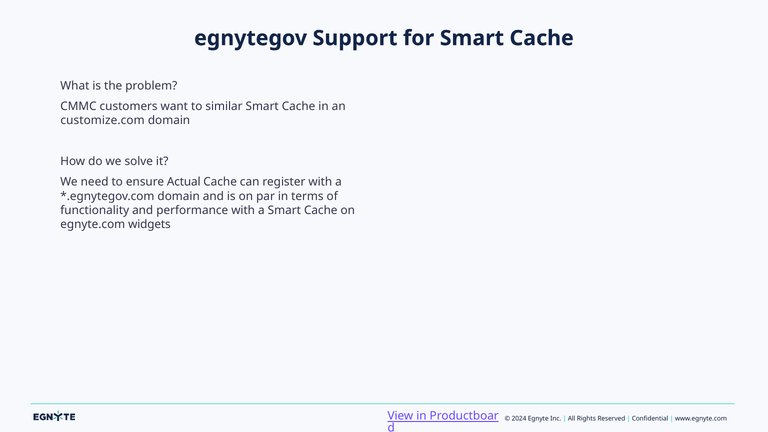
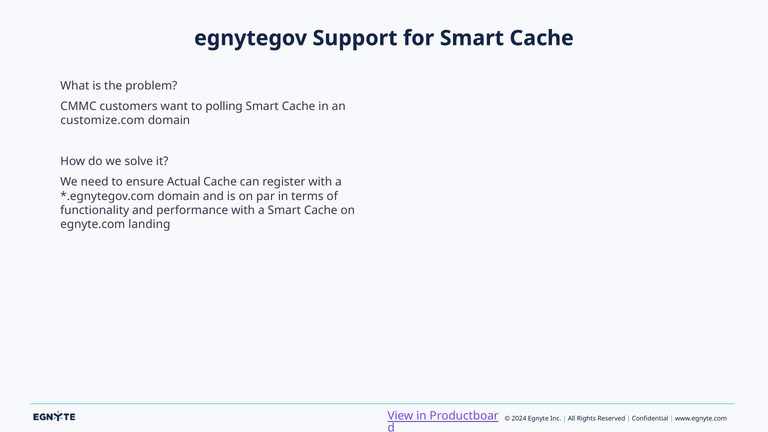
similar: similar -> polling (224, 106)
widgets: widgets -> landing (149, 224)
